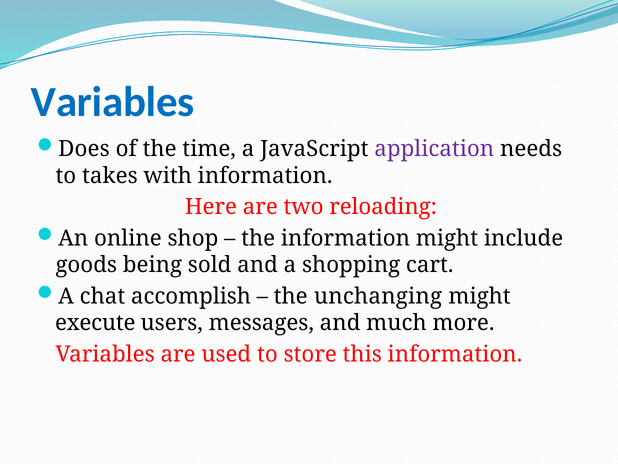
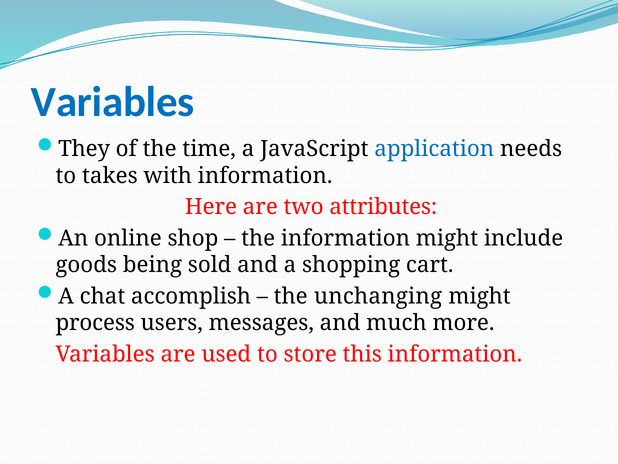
Does: Does -> They (84, 149)
application colour: purple -> blue (434, 149)
reloading: reloading -> attributes (383, 207)
execute: execute -> process (95, 323)
